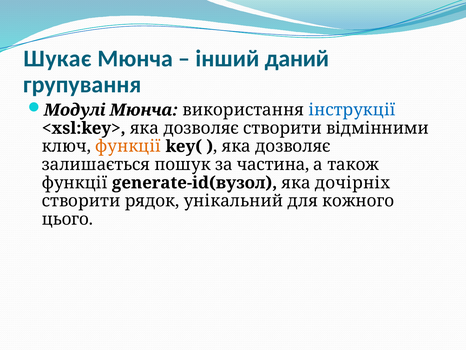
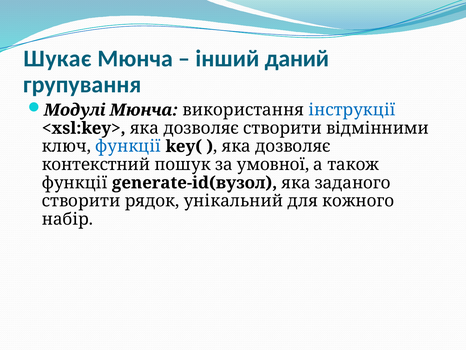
функції colour: orange -> blue (128, 146)
залишається: залишається -> контекстний (96, 164)
частина: частина -> умовної (273, 164)
дочірніх: дочірніх -> заданого (353, 183)
цього: цього -> набір (67, 219)
